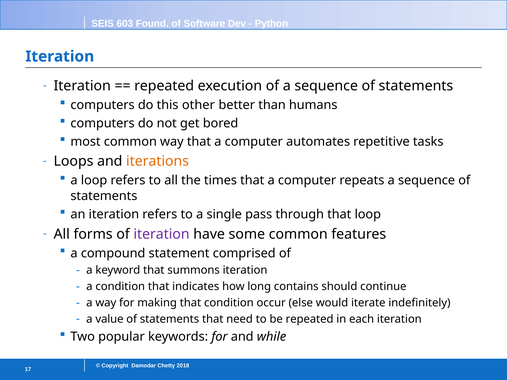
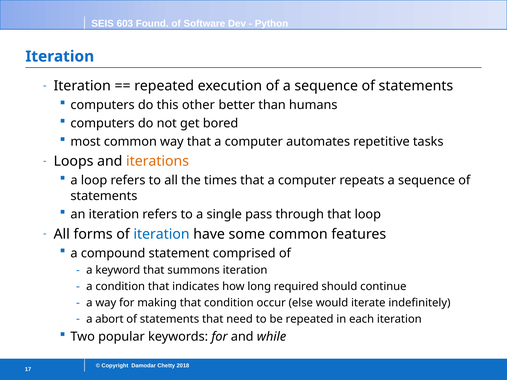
iteration colour: purple -> blue (161, 234)
contains: contains -> required (296, 287)
value: value -> abort (109, 319)
